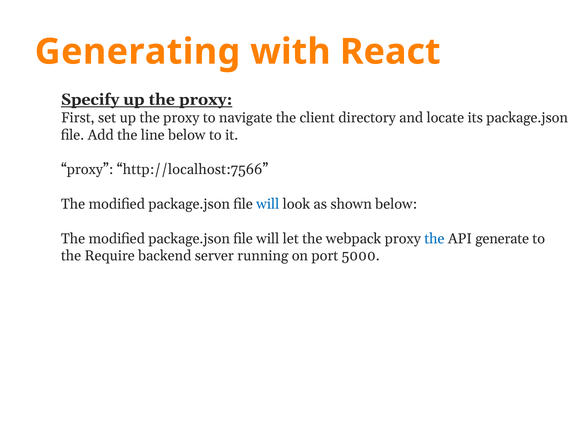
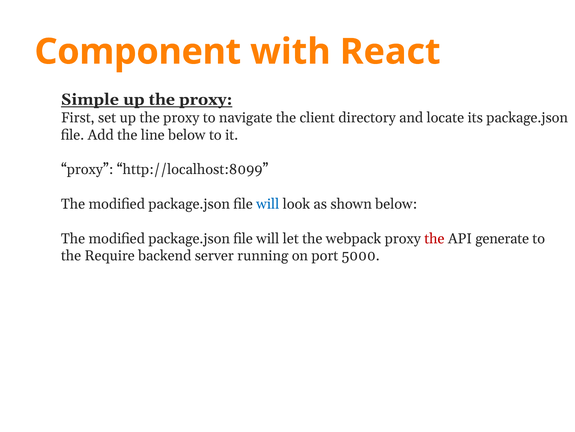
Generating: Generating -> Component (138, 52)
Specify: Specify -> Simple (90, 99)
http://localhost:7566: http://localhost:7566 -> http://localhost:8099 (193, 169)
the colour: blue -> red (434, 238)
